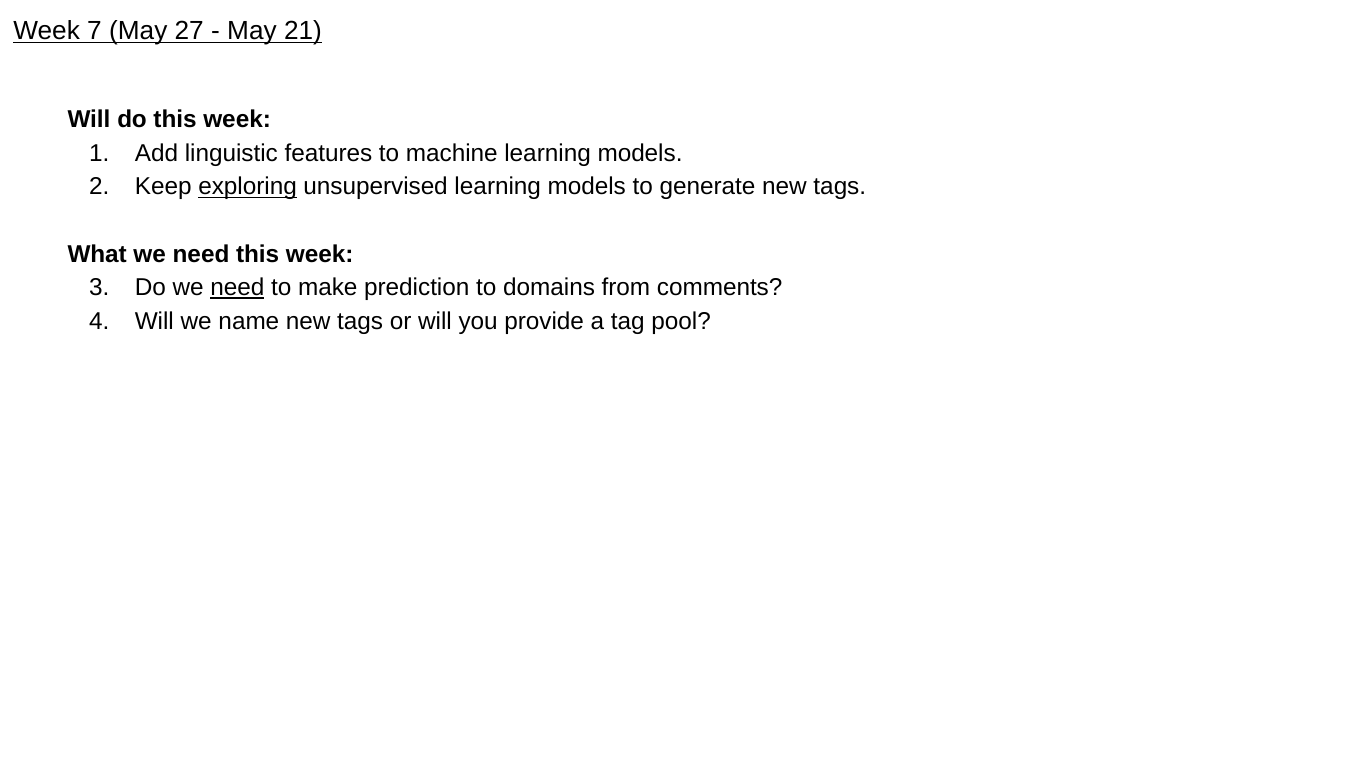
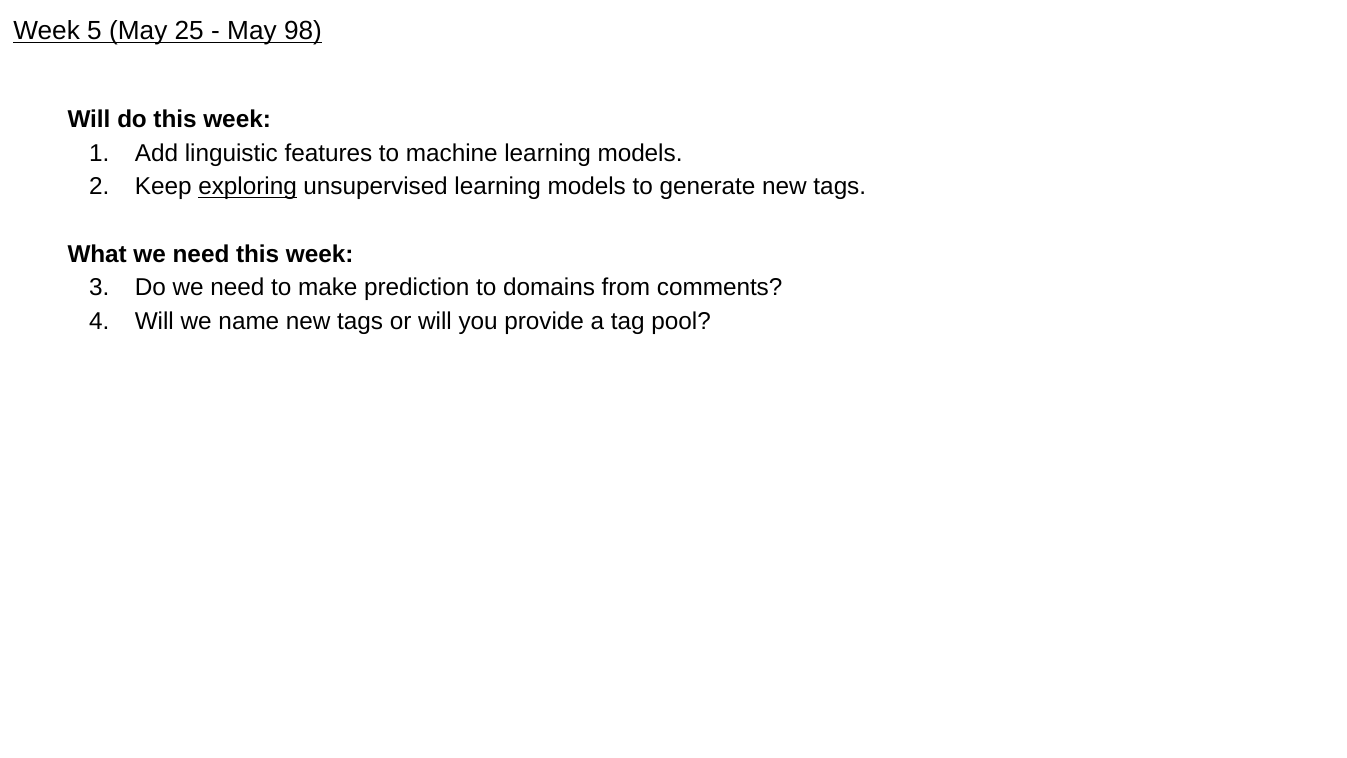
7: 7 -> 5 (94, 31)
27: 27 -> 25 (189, 31)
21: 21 -> 98 (303, 31)
need underline: present -> none (237, 287)
